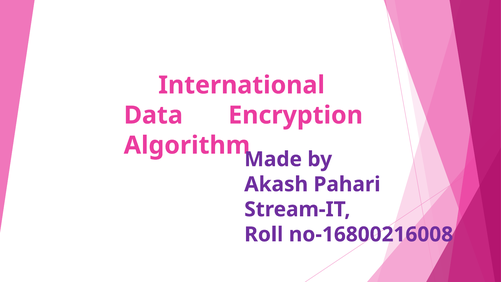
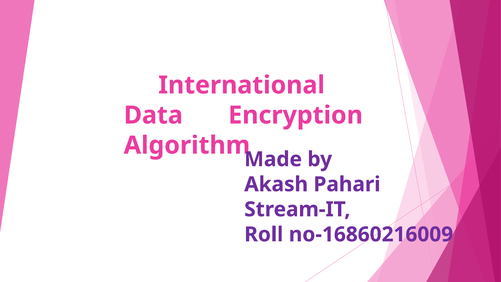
no-16800216008: no-16800216008 -> no-16860216009 (371, 234)
